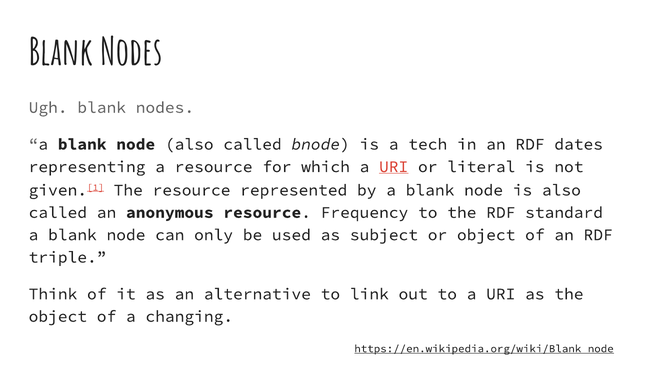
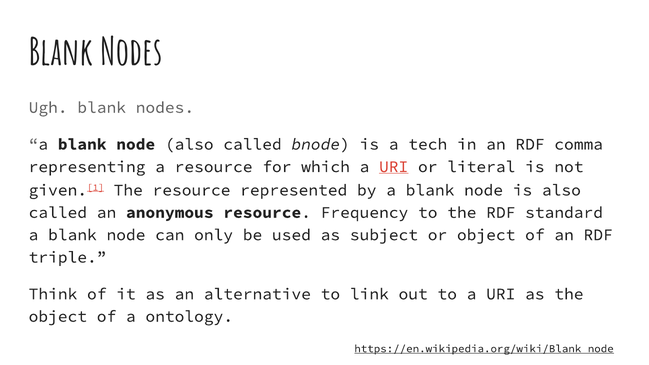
dates: dates -> comma (579, 144)
changing: changing -> ontology (189, 316)
